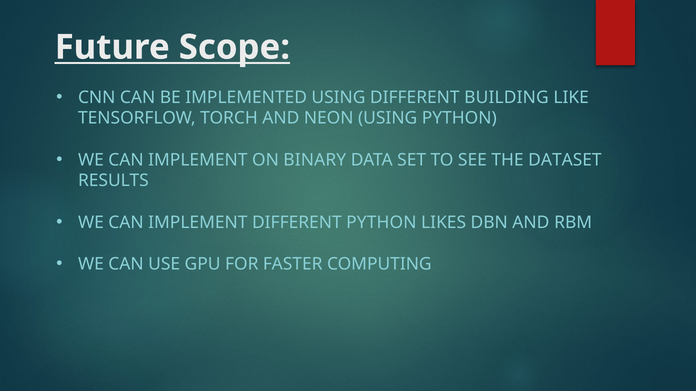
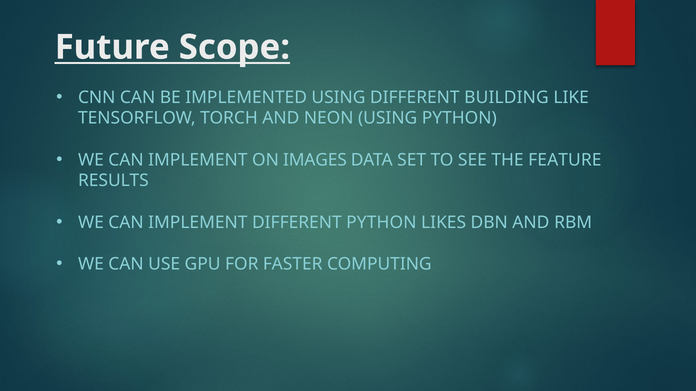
BINARY: BINARY -> IMAGES (315, 160)
DATASET: DATASET -> FEATURE (565, 160)
